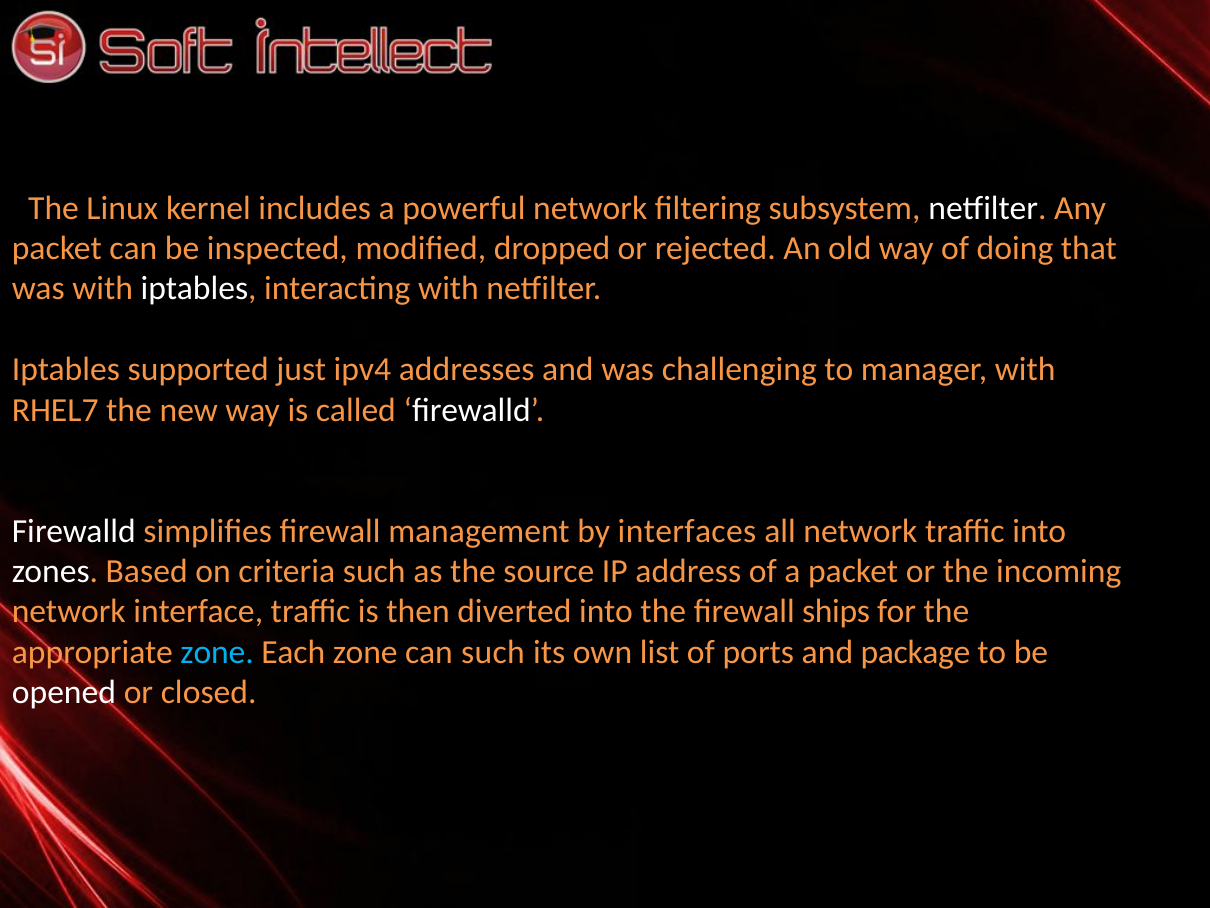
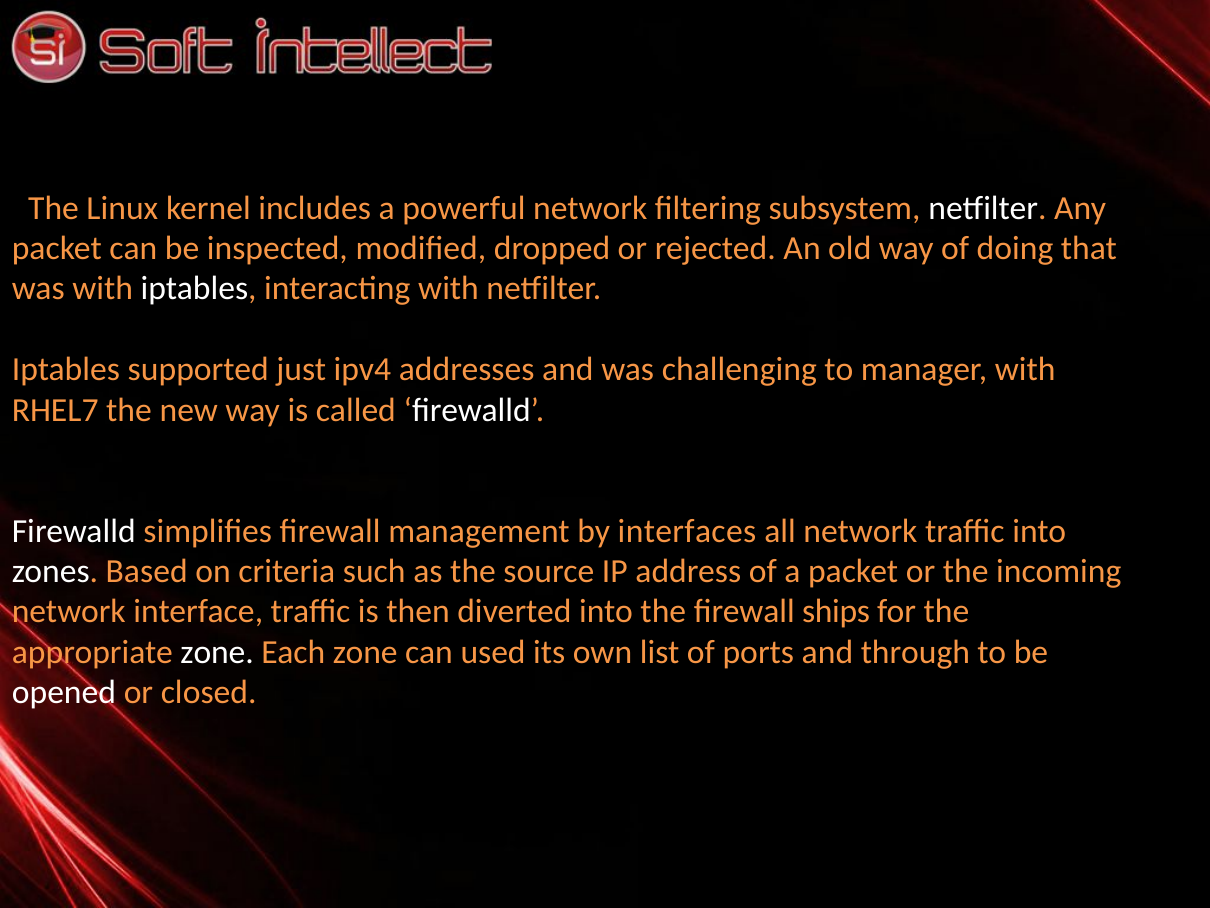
zone colour: light blue -> white (217, 652)
can such: such -> used (493, 652)
package: package -> through (915, 652)
